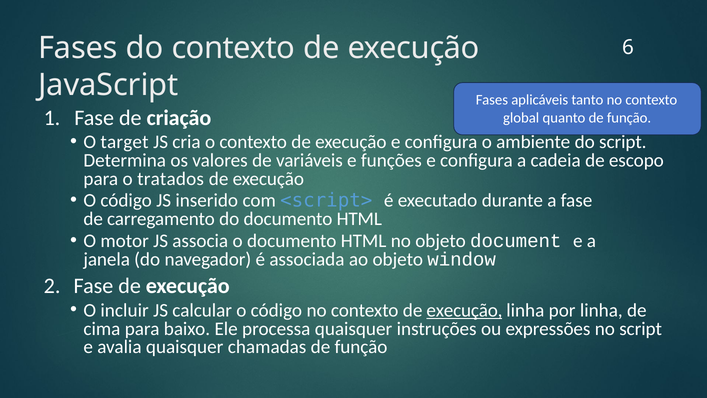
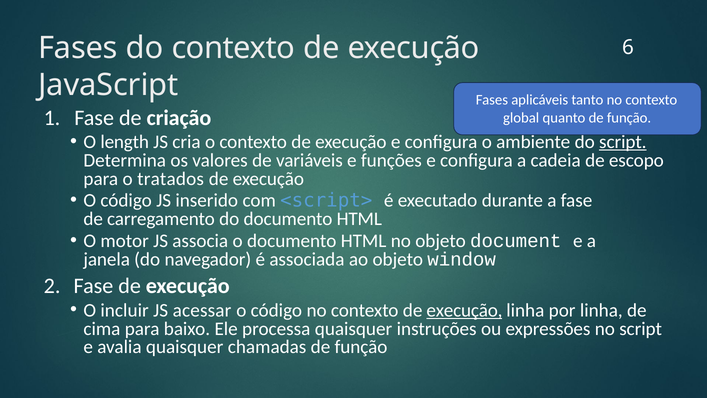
target: target -> length (125, 142)
script underline: none -> present (623, 142)
calcular: calcular -> acessar (202, 310)
